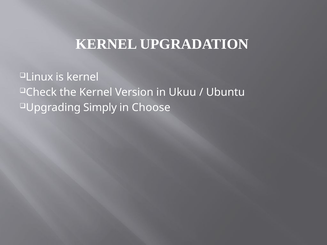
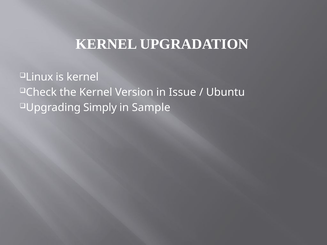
Ukuu: Ukuu -> Issue (182, 92)
Choose: Choose -> Sample (151, 108)
